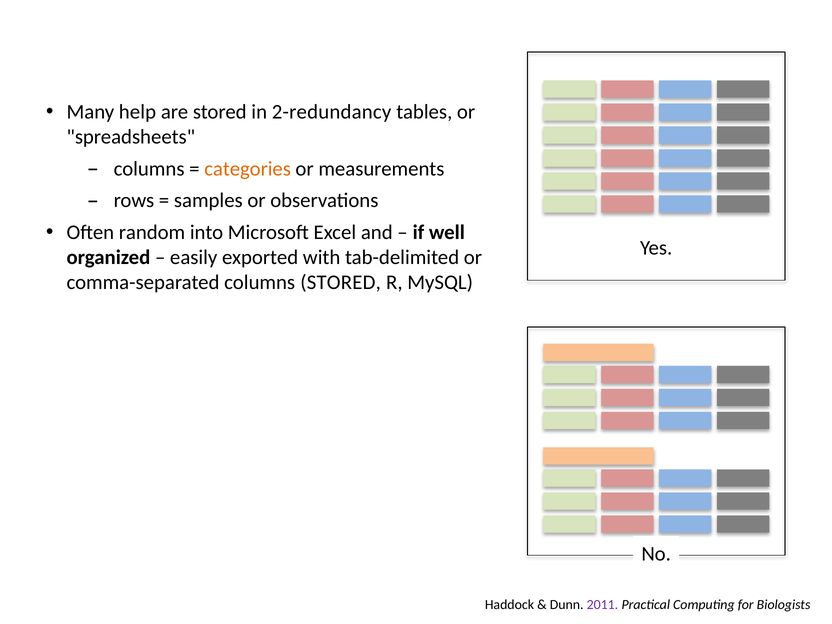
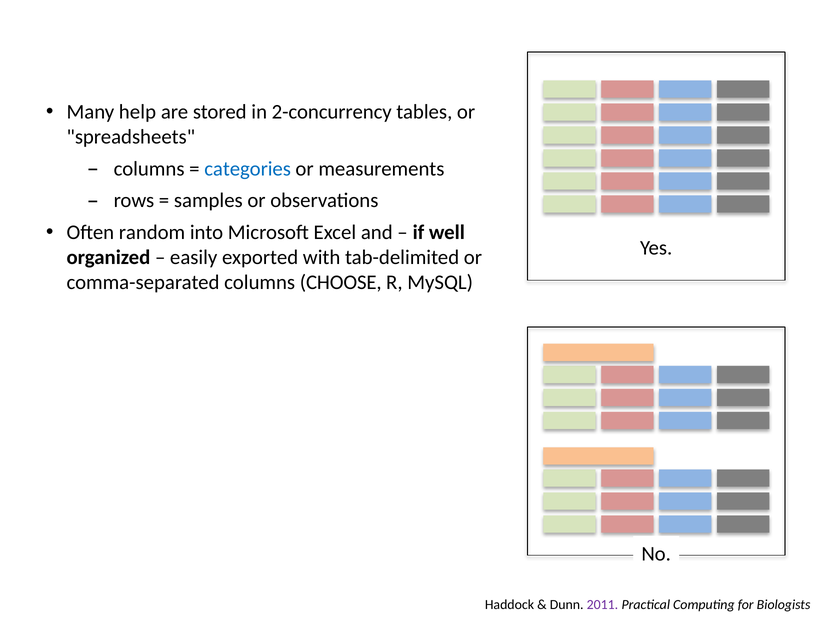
2-redundancy: 2-redundancy -> 2-concurrency (332, 112)
categories colour: orange -> blue (248, 169)
columns STORED: STORED -> CHOOSE (341, 282)
